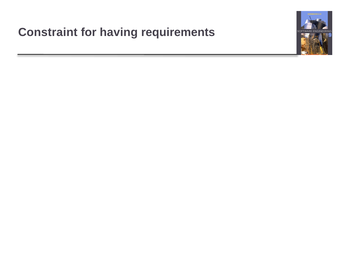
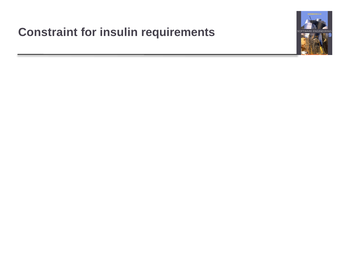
having: having -> insulin (119, 32)
